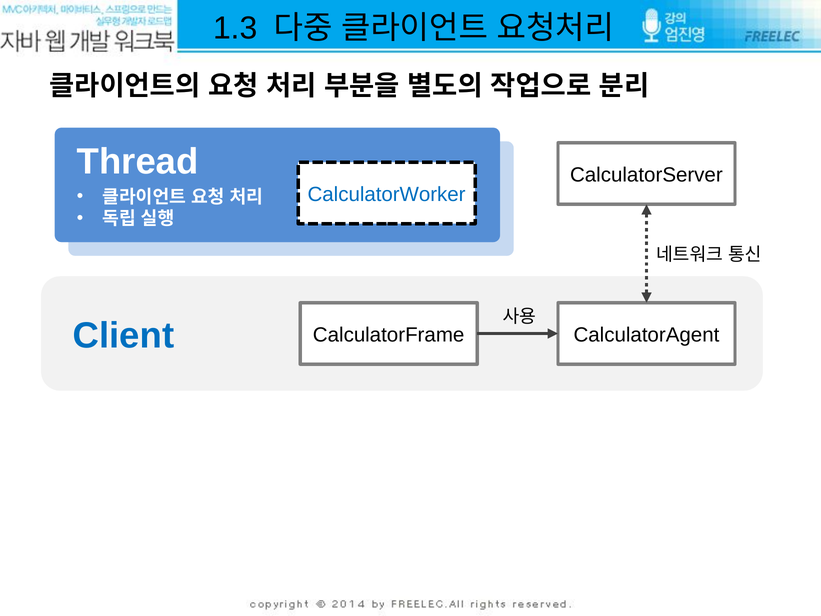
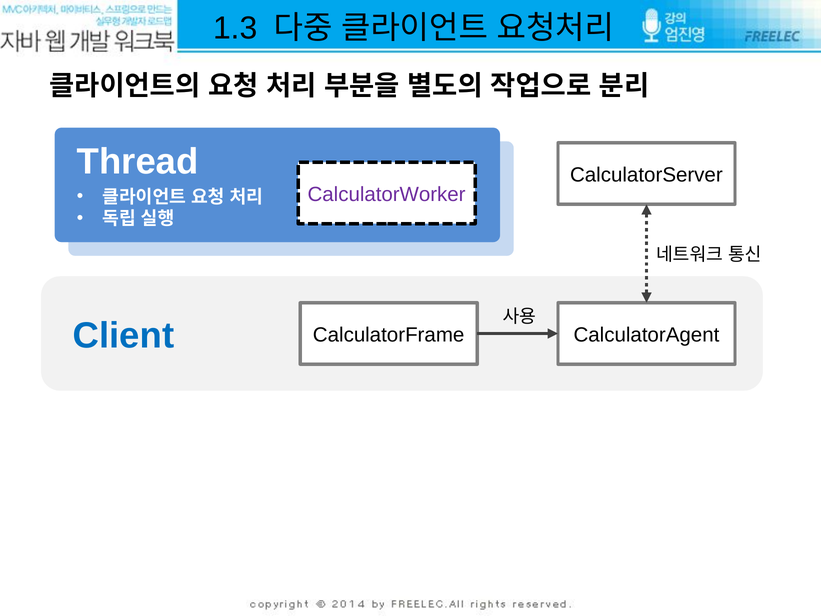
CalculatorWorker colour: blue -> purple (387, 194)
